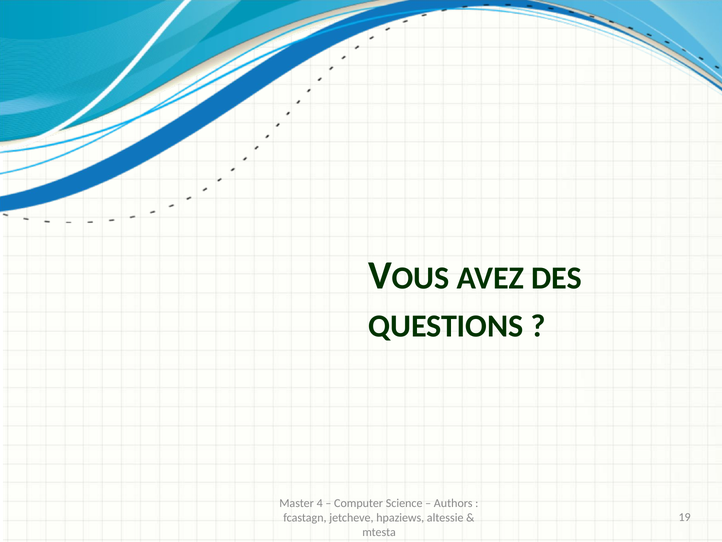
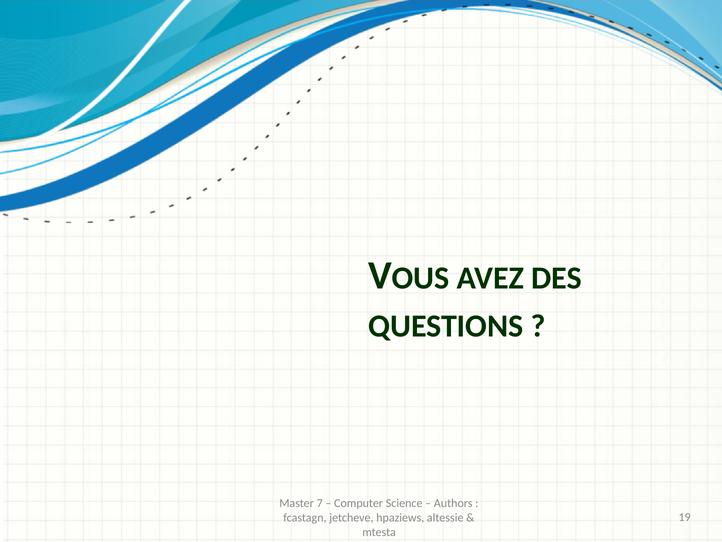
4: 4 -> 7 (320, 503)
